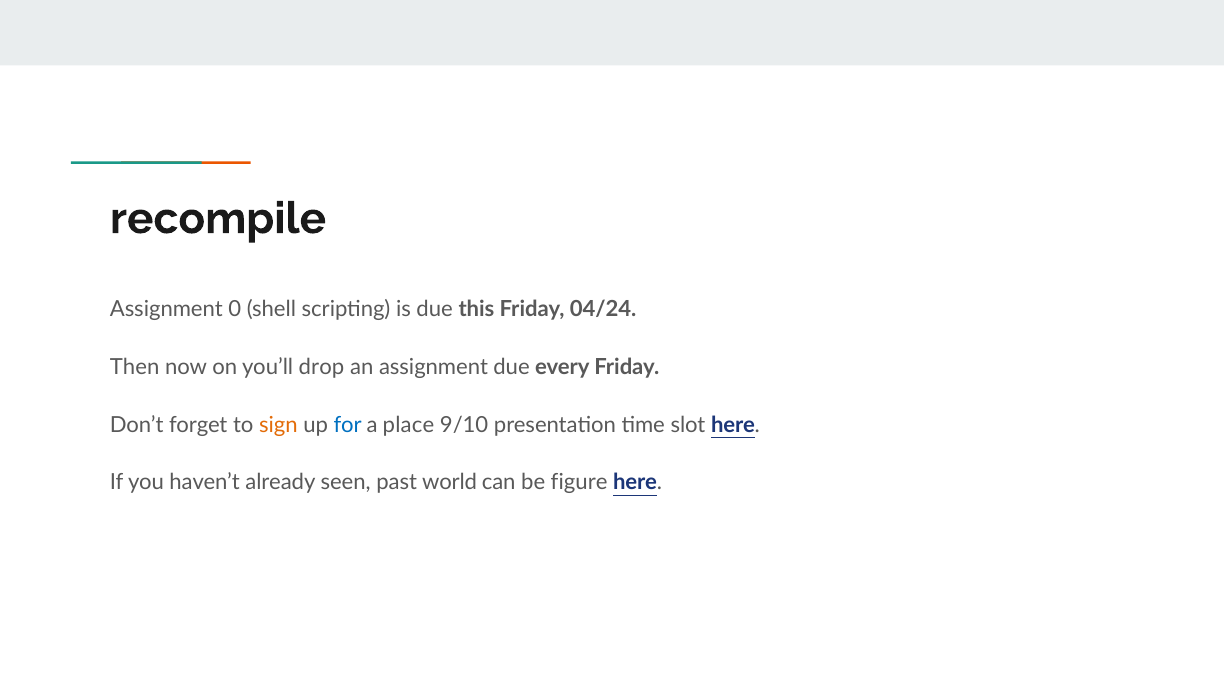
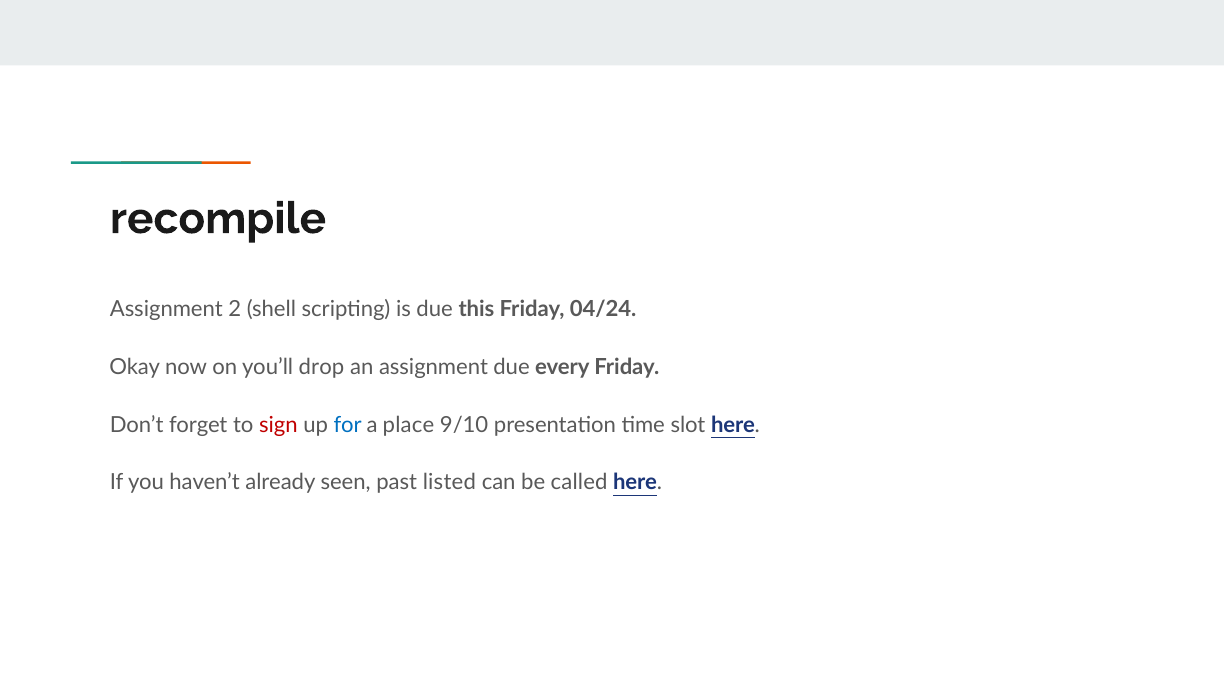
0: 0 -> 2 (235, 309)
Then: Then -> Okay (135, 367)
sign colour: orange -> red (278, 425)
world: world -> listed (449, 482)
figure: figure -> called (579, 482)
